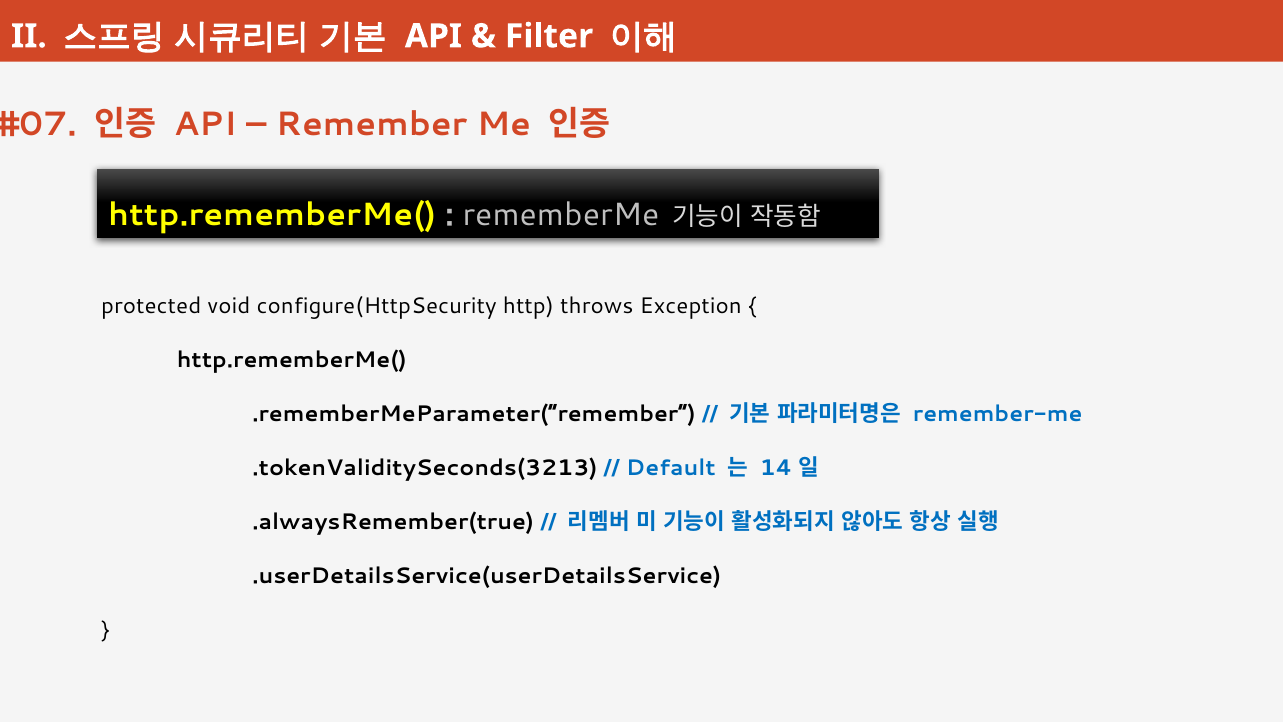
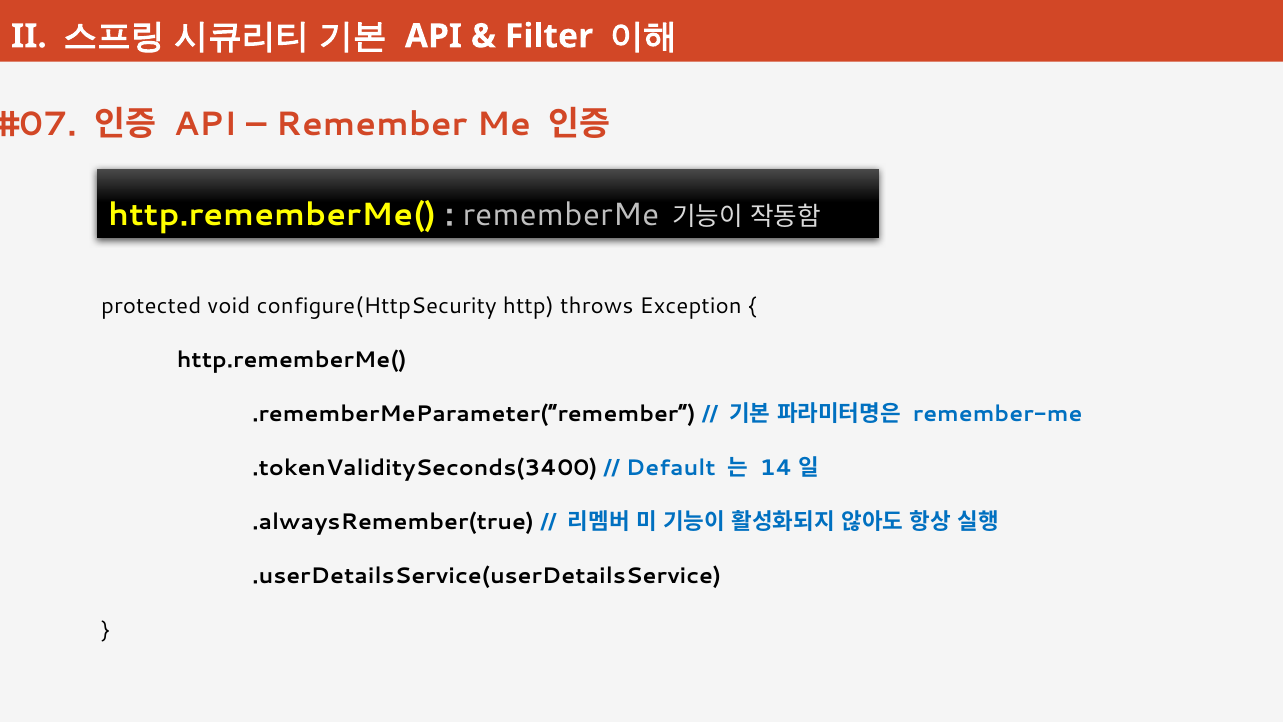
.tokenValiditySeconds(3213: .tokenValiditySeconds(3213 -> .tokenValiditySeconds(3400 (425, 468)
